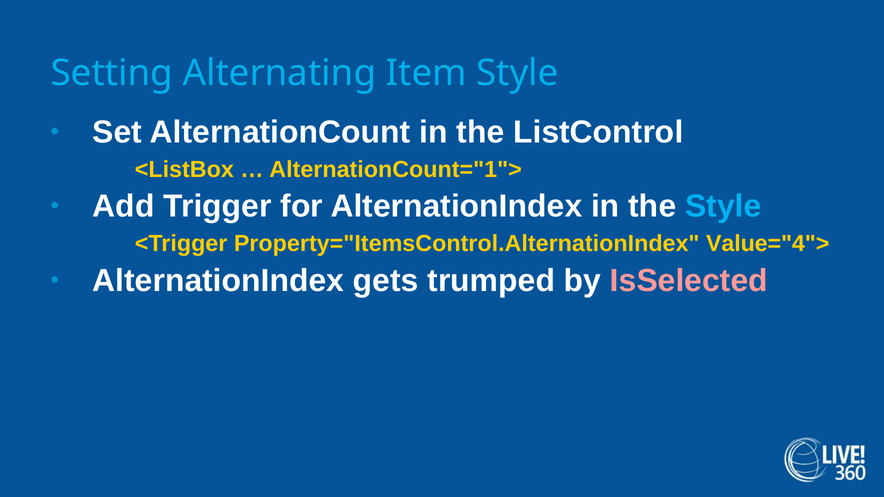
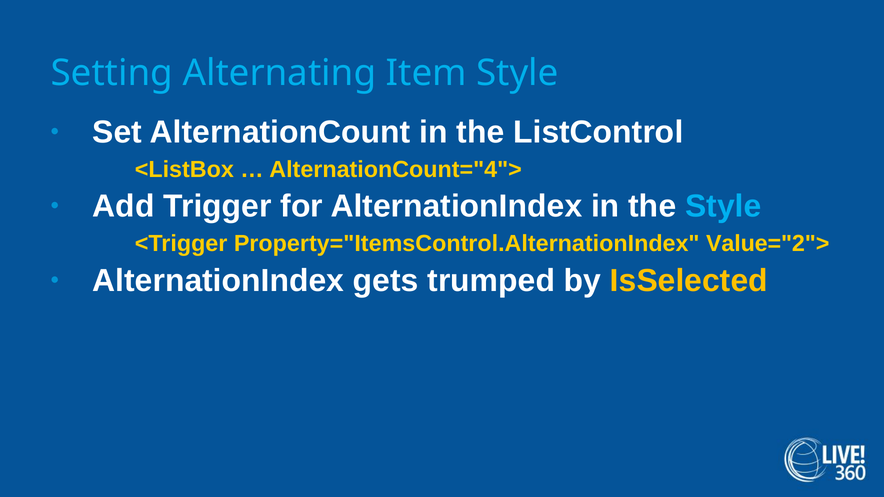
AlternationCount="1">: AlternationCount="1"> -> AlternationCount="4"> (396, 170)
Value="4">: Value="4"> -> Value="2"> (768, 244)
IsSelected colour: pink -> yellow (689, 281)
